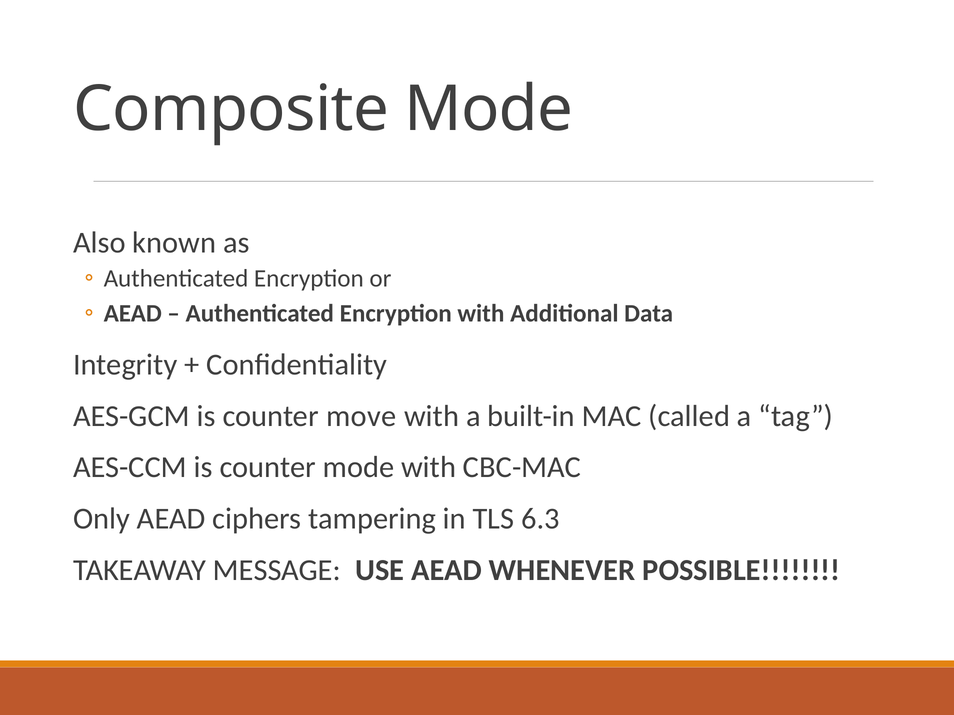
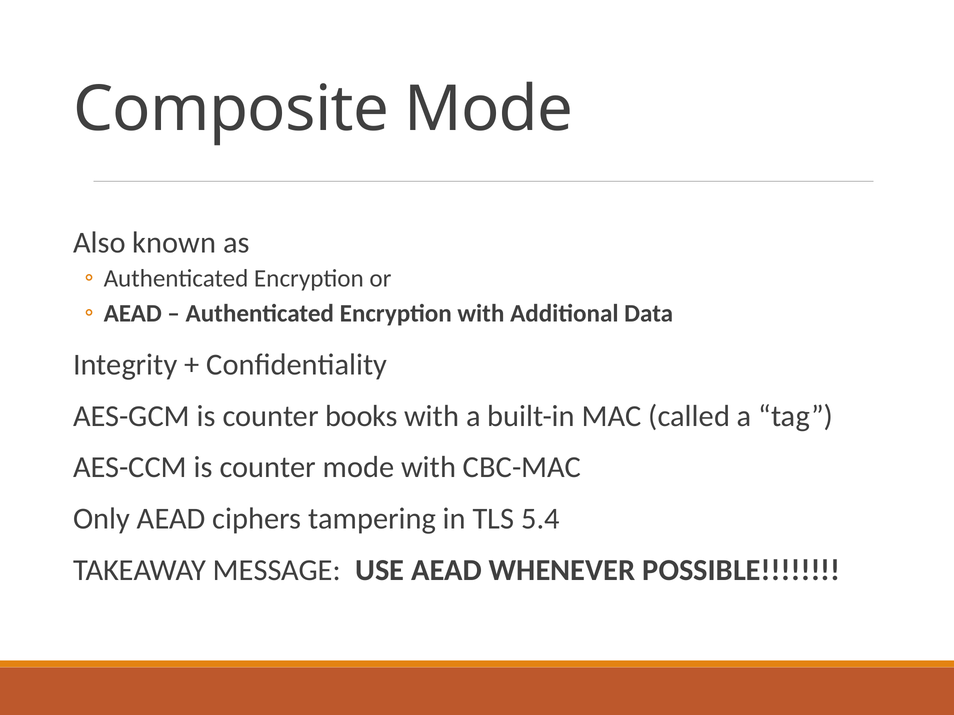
move: move -> books (362, 416)
6.3: 6.3 -> 5.4 (540, 519)
